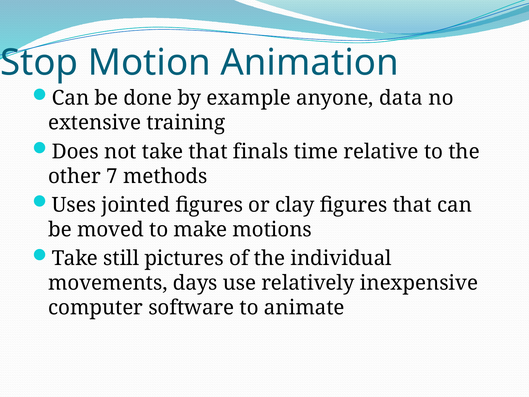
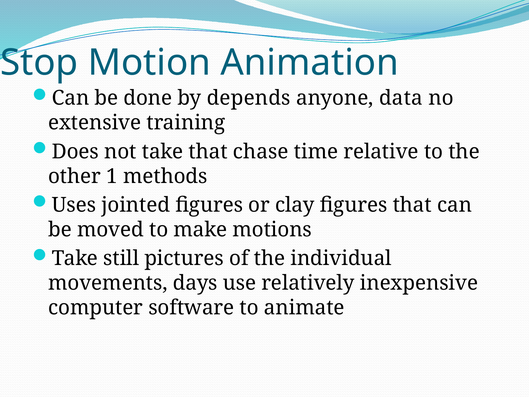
example: example -> depends (249, 98)
finals: finals -> chase (261, 151)
7: 7 -> 1 (112, 176)
